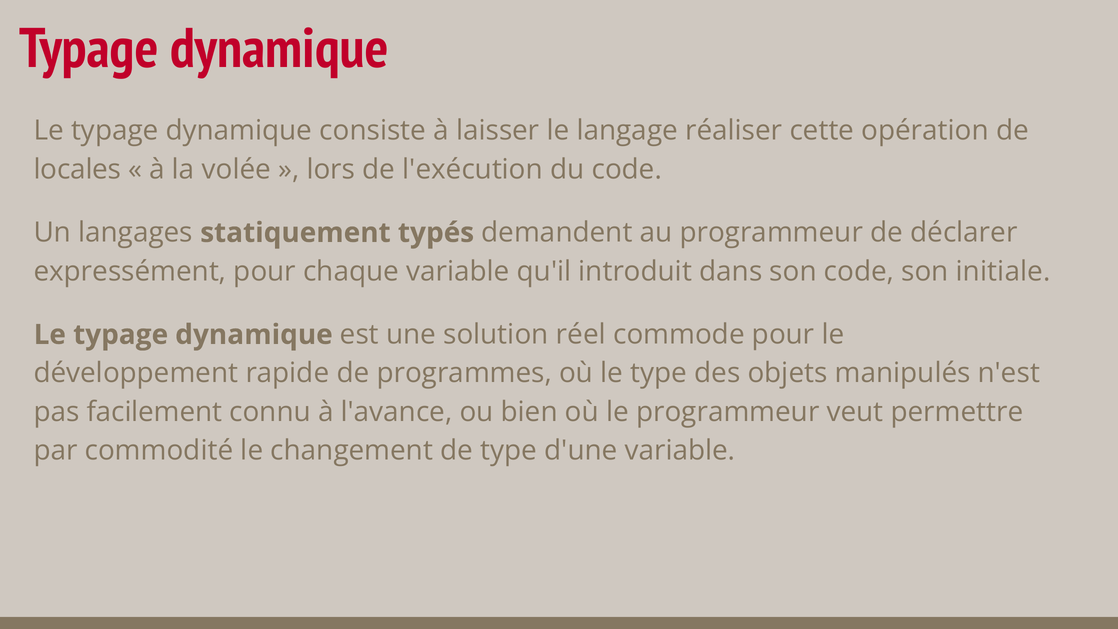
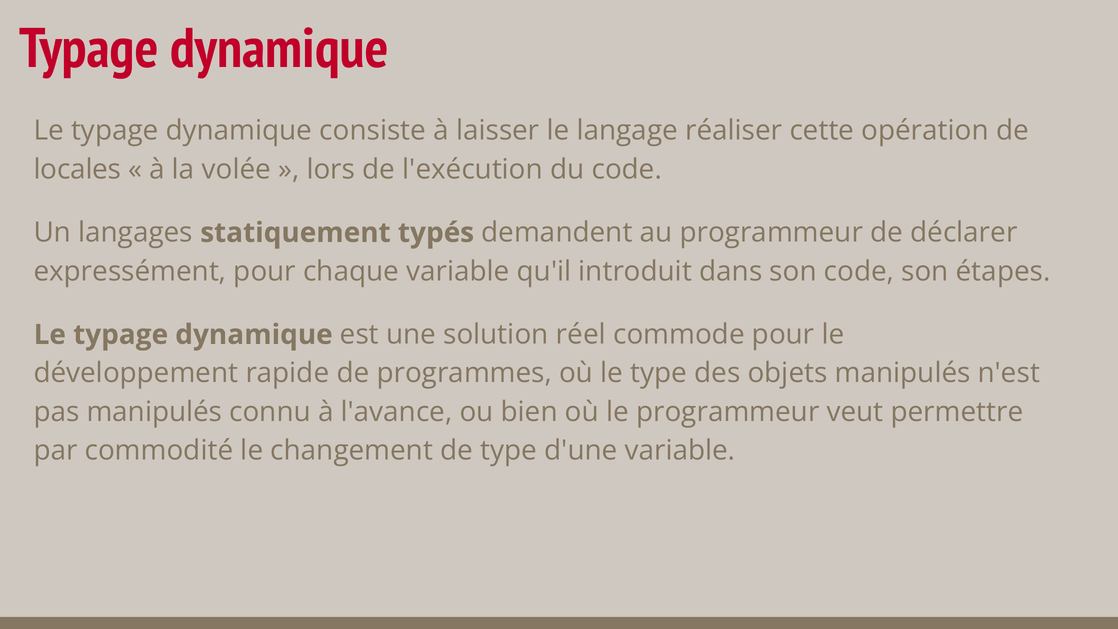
initiale: initiale -> étapes (1003, 271)
pas facilement: facilement -> manipulés (154, 412)
